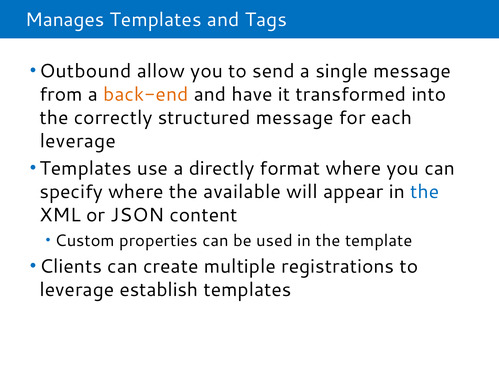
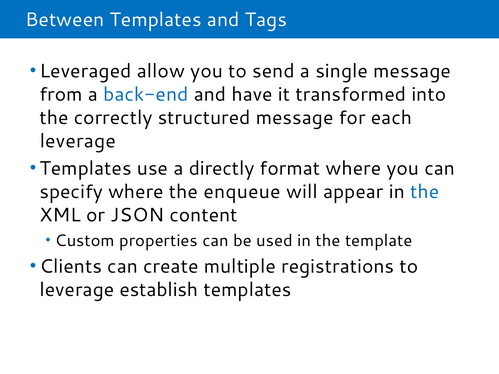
Manages: Manages -> Between (65, 20)
Outbound: Outbound -> Leveraged (86, 71)
back-end colour: orange -> blue (146, 94)
available: available -> enqueue (242, 192)
